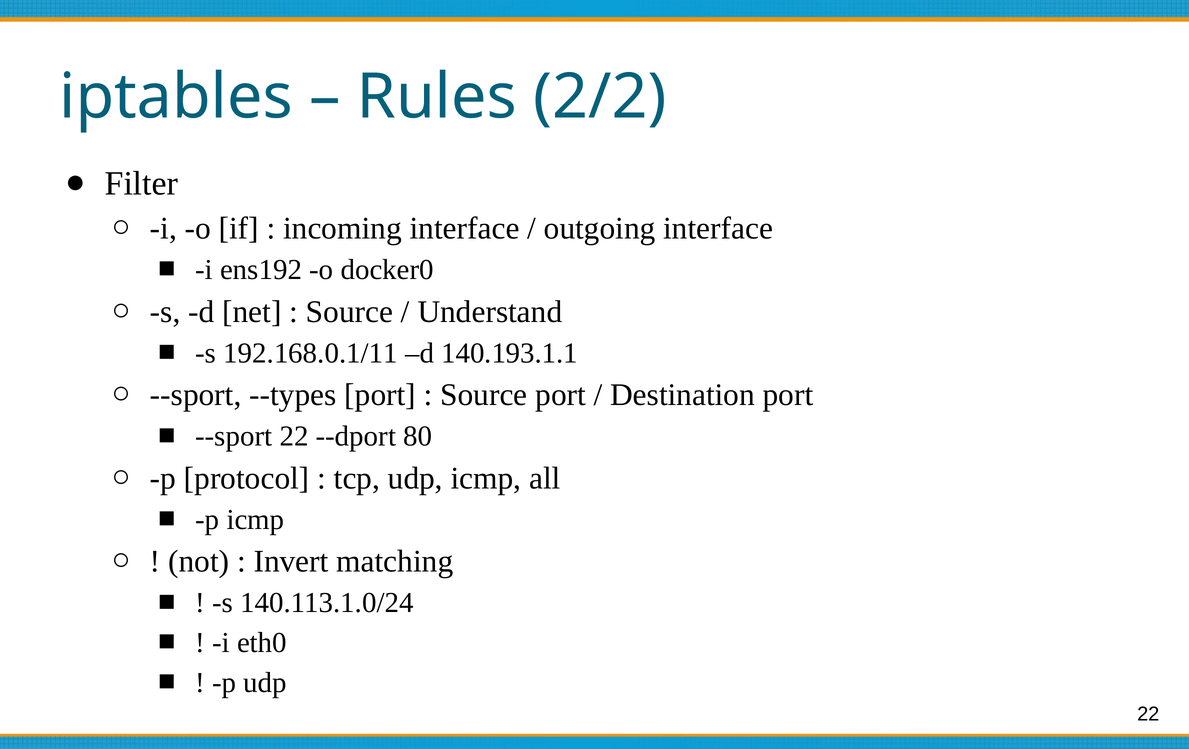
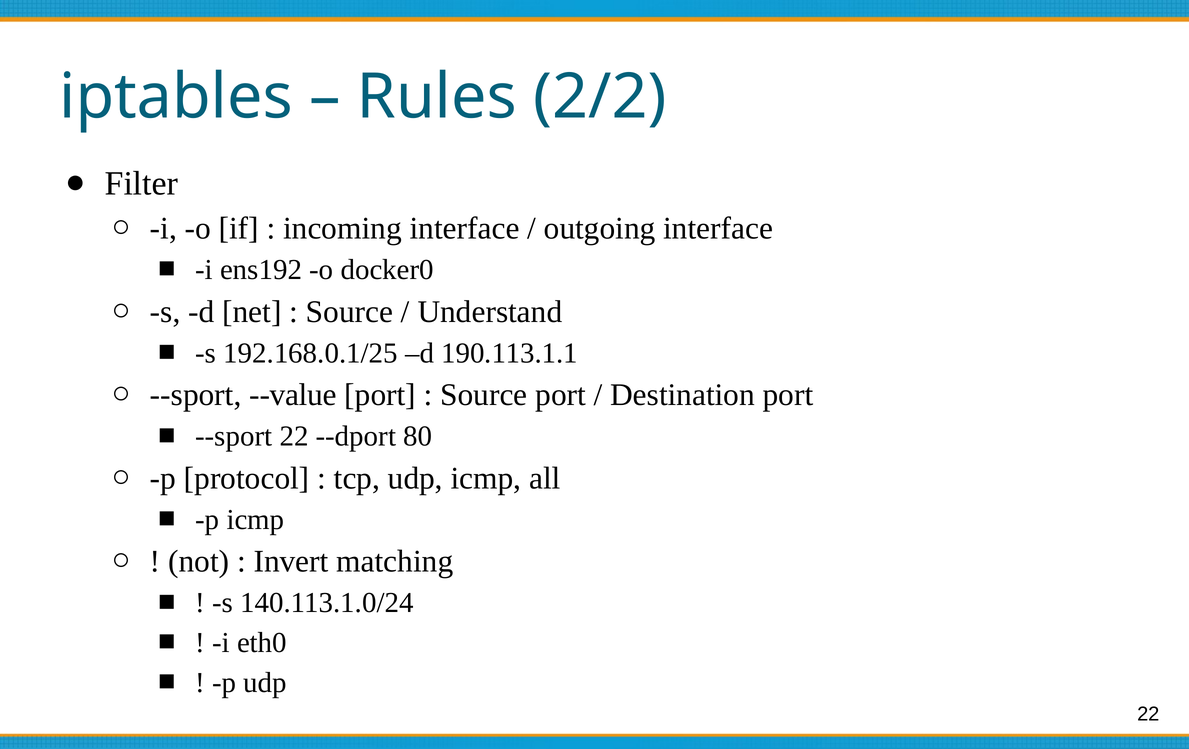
192.168.0.1/11: 192.168.0.1/11 -> 192.168.0.1/25 (311, 353)
140.193.1.1: 140.193.1.1 -> 190.113.1.1 (510, 353)
--types: --types -> --value (293, 395)
